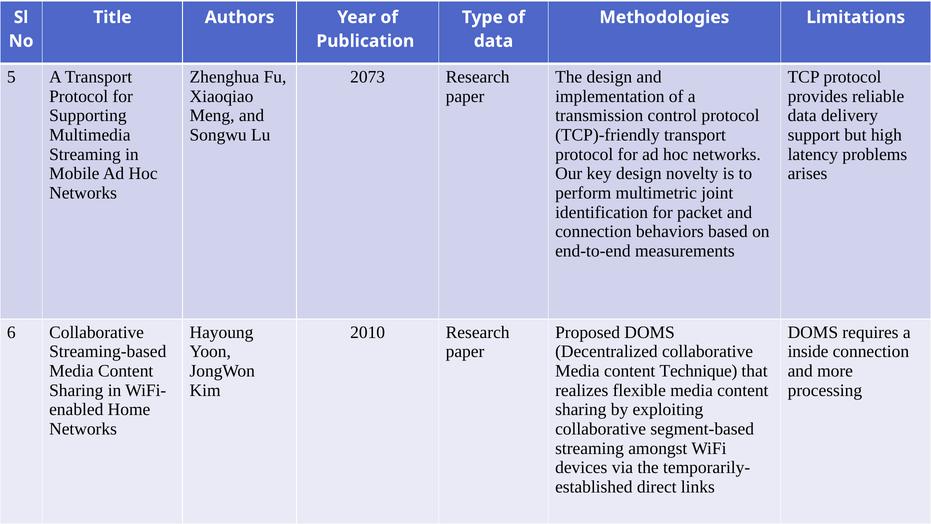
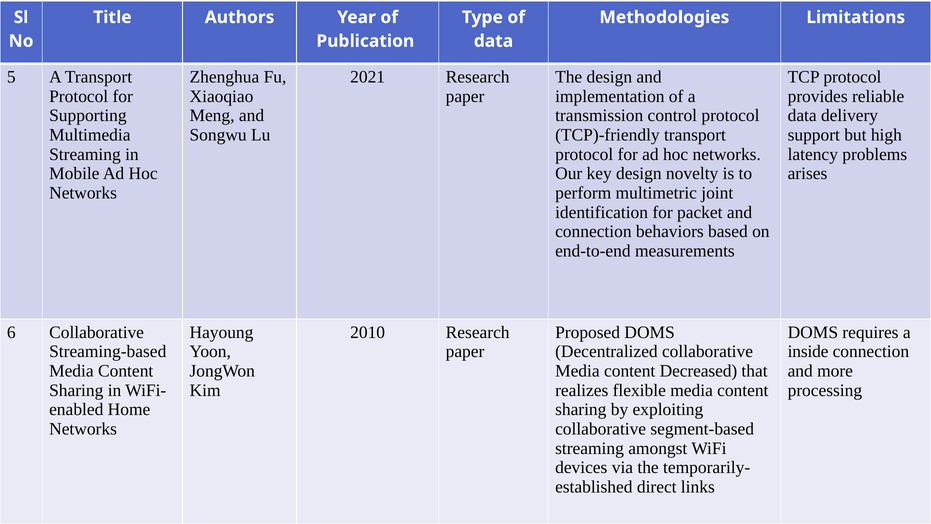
2073: 2073 -> 2021 (368, 77)
Technique: Technique -> Decreased (698, 371)
